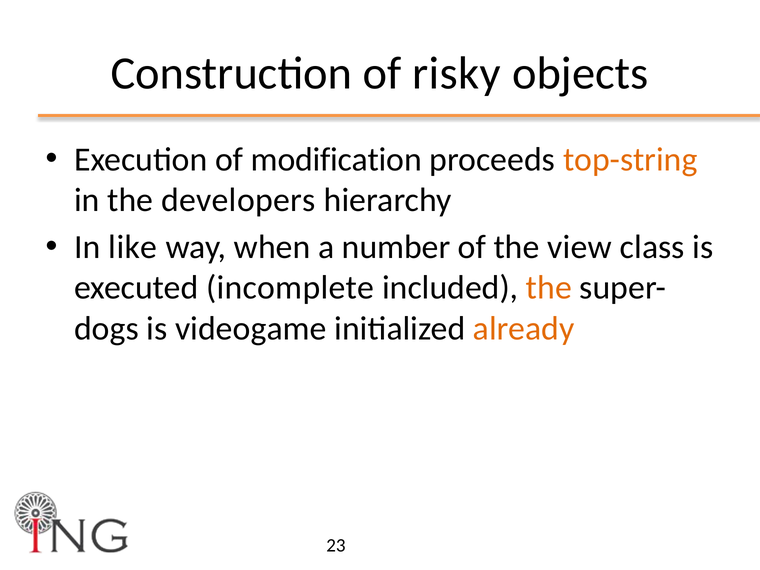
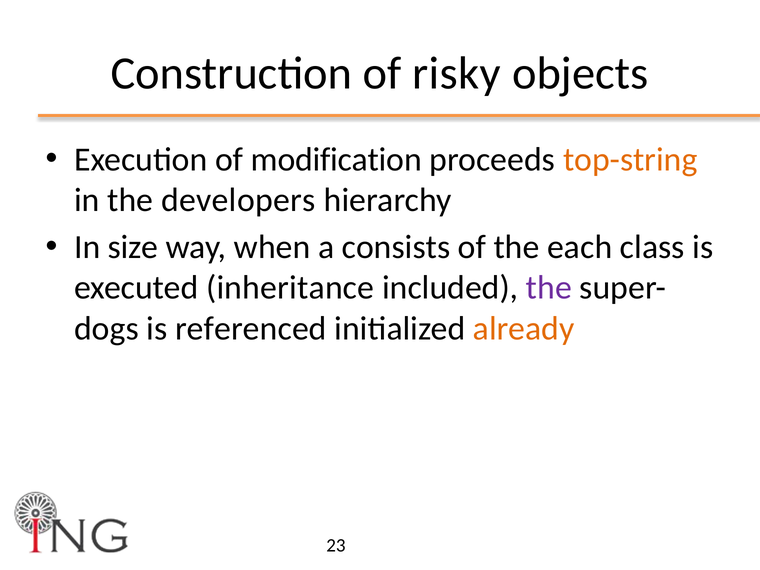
like: like -> size (133, 247)
number: number -> consists (396, 247)
view: view -> each (580, 247)
incomplete: incomplete -> inheritance (290, 288)
the colour: orange -> purple (549, 288)
videogame: videogame -> referenced (251, 328)
